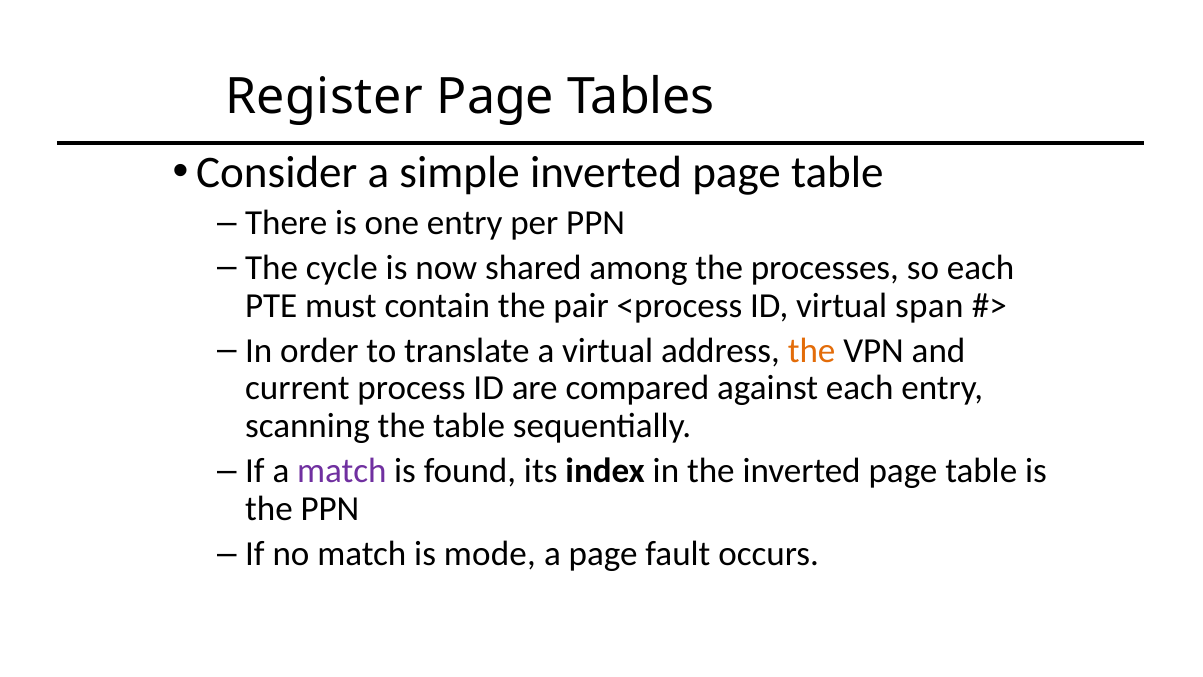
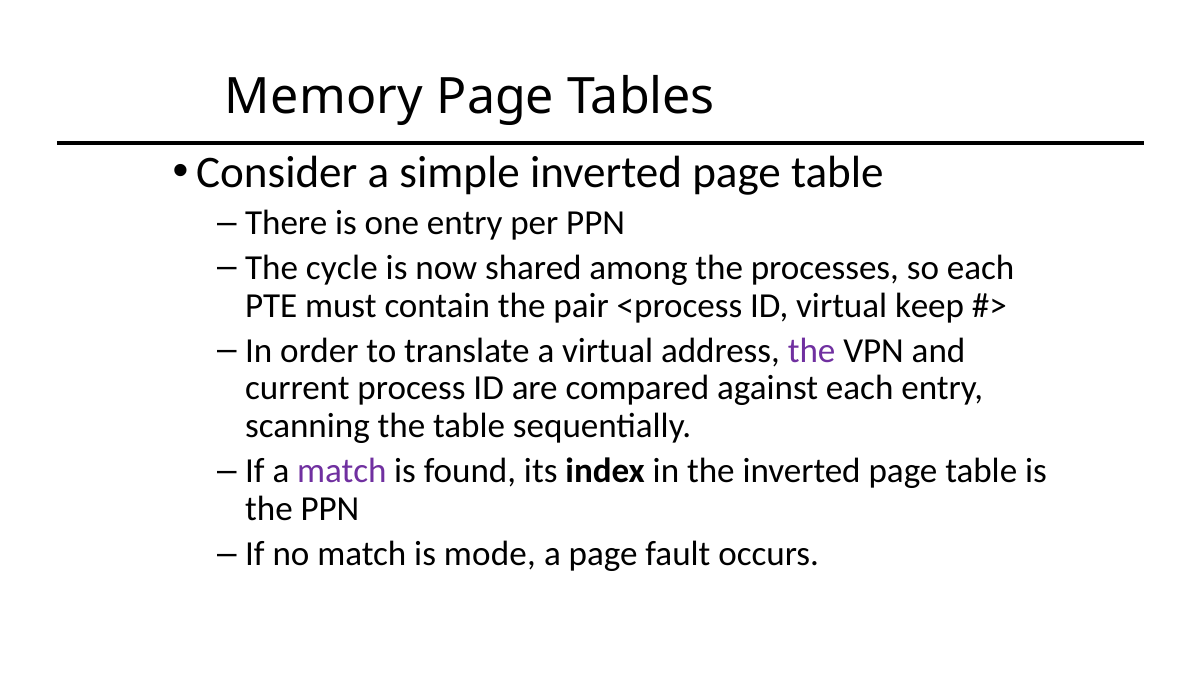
Register: Register -> Memory (324, 97)
span: span -> keep (930, 305)
the colour: orange -> purple (812, 350)
